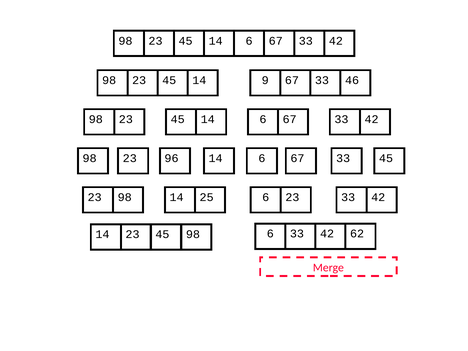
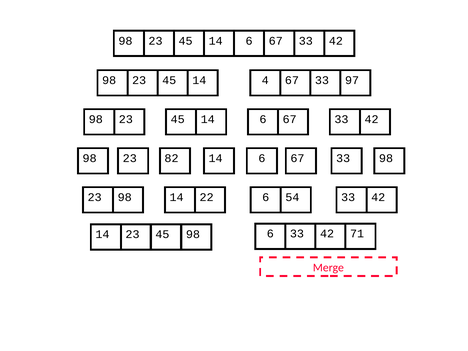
9: 9 -> 4 (265, 80)
46: 46 -> 97 (352, 80)
96: 96 -> 82 (172, 158)
45: 45 -> 98 (386, 158)
25: 25 -> 22 (207, 197)
23: 23 -> 54 (292, 197)
62: 62 -> 71 (357, 234)
